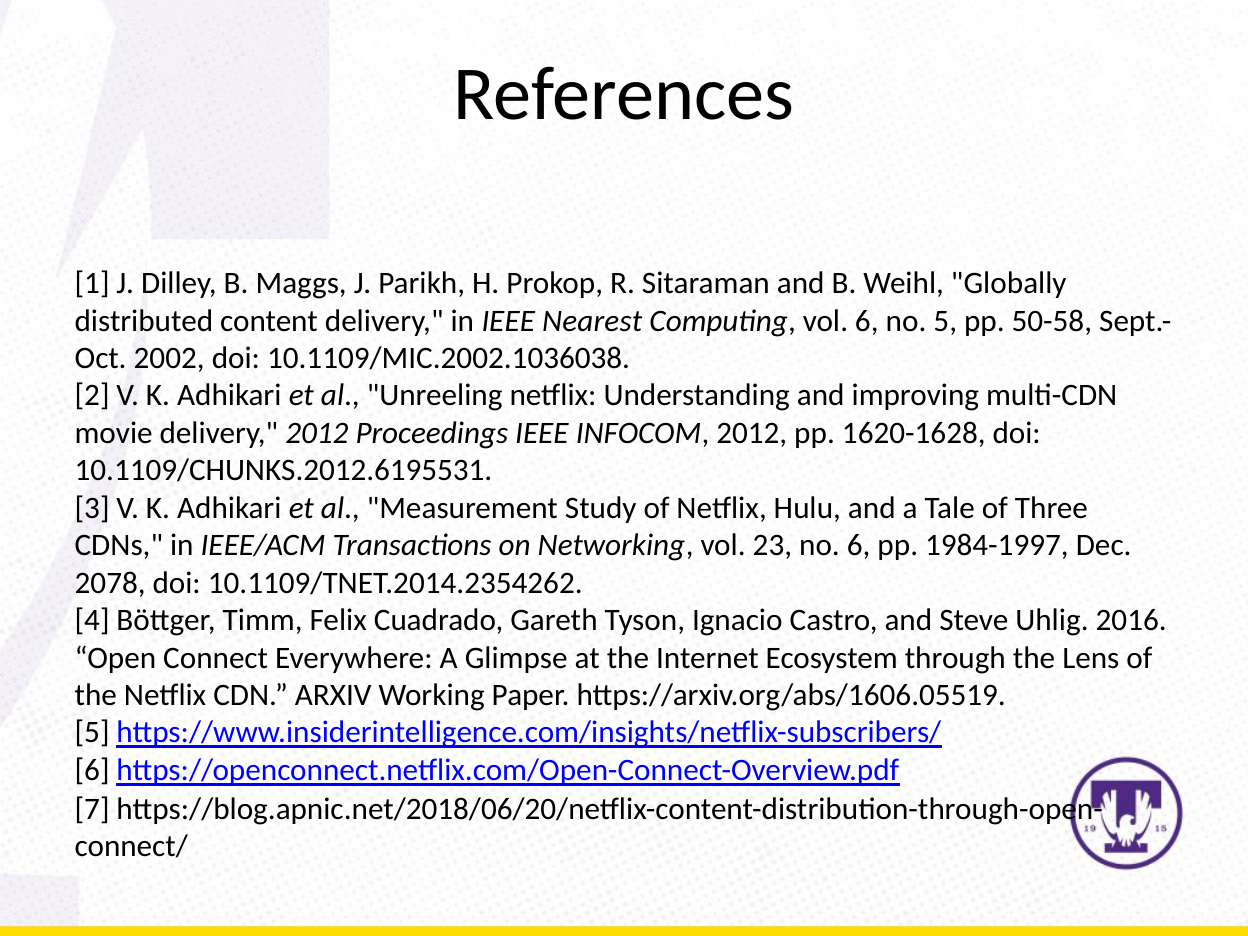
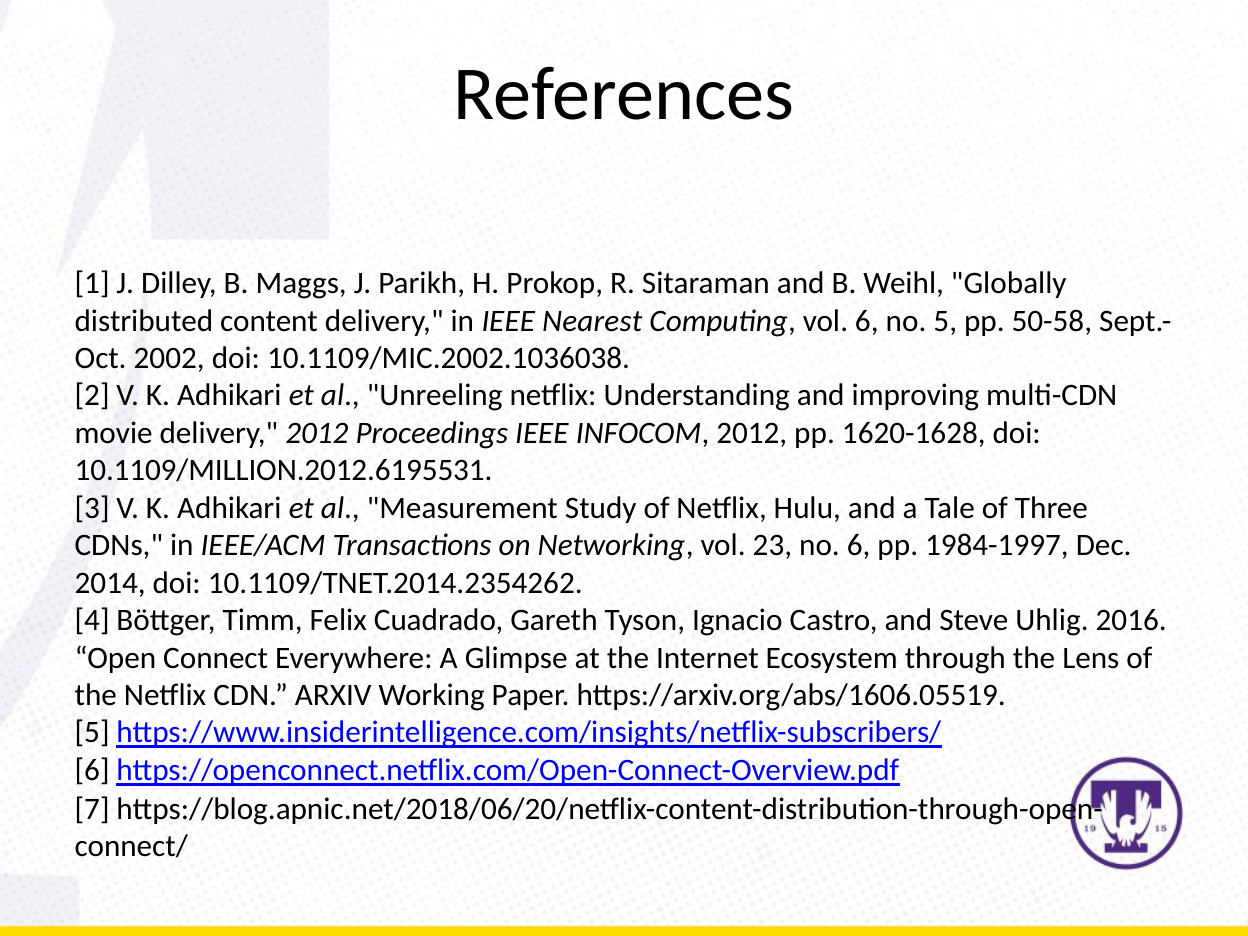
10.1109/CHUNKS.2012.6195531: 10.1109/CHUNKS.2012.6195531 -> 10.1109/MILLION.2012.6195531 (284, 471)
2078: 2078 -> 2014 (110, 583)
